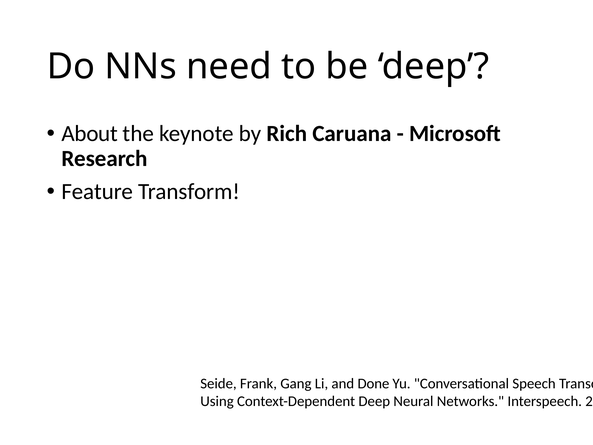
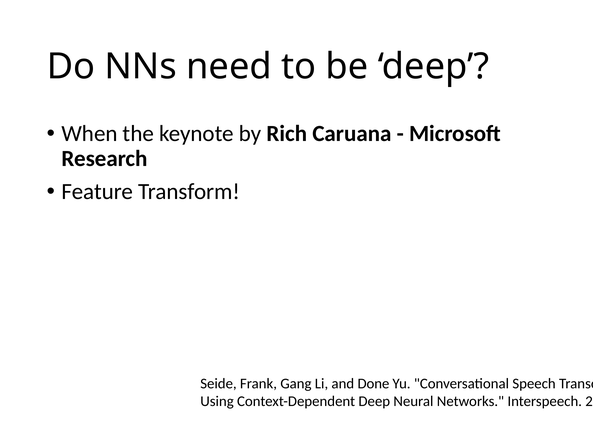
About: About -> When (90, 134)
